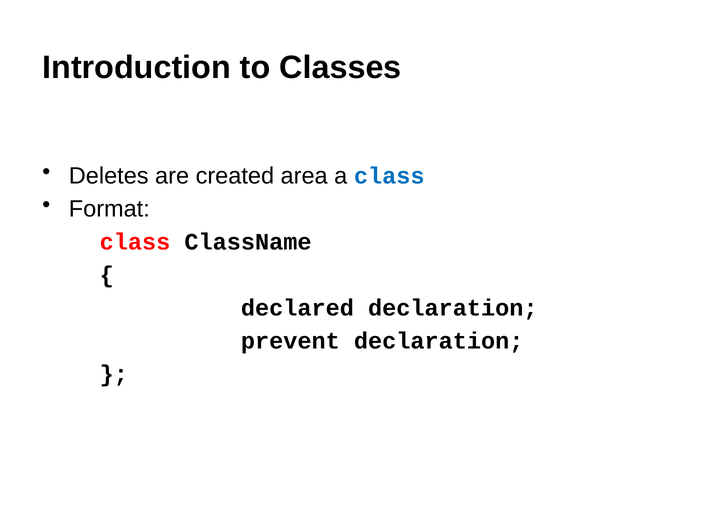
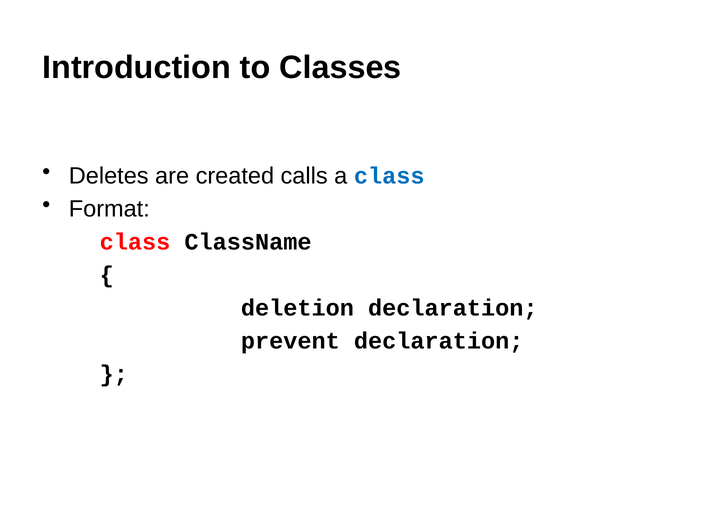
area: area -> calls (304, 176)
declared: declared -> deletion (297, 308)
